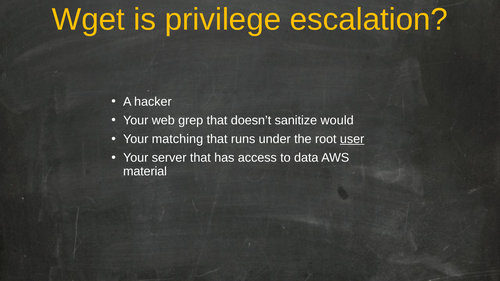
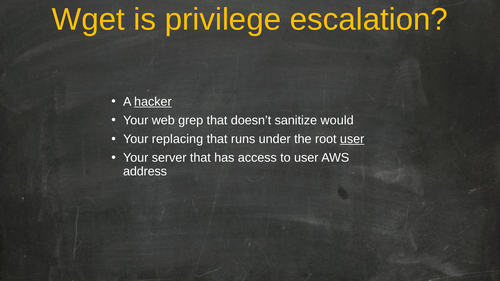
hacker underline: none -> present (153, 102)
matching: matching -> replacing (177, 139)
to data: data -> user (306, 158)
material: material -> address (145, 171)
